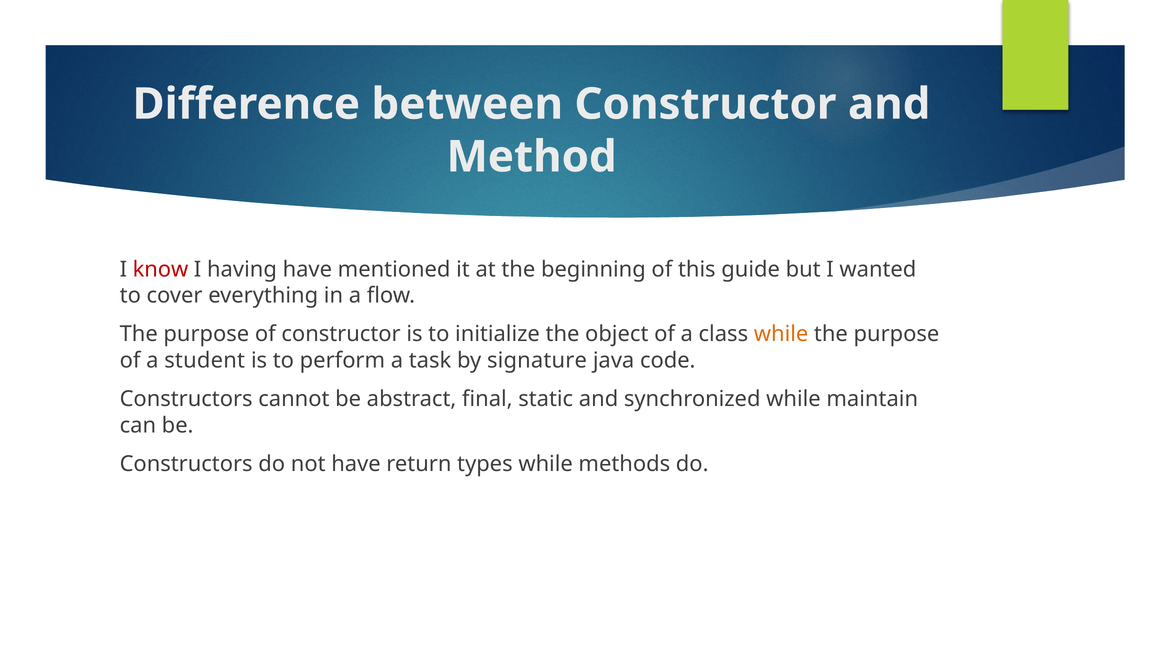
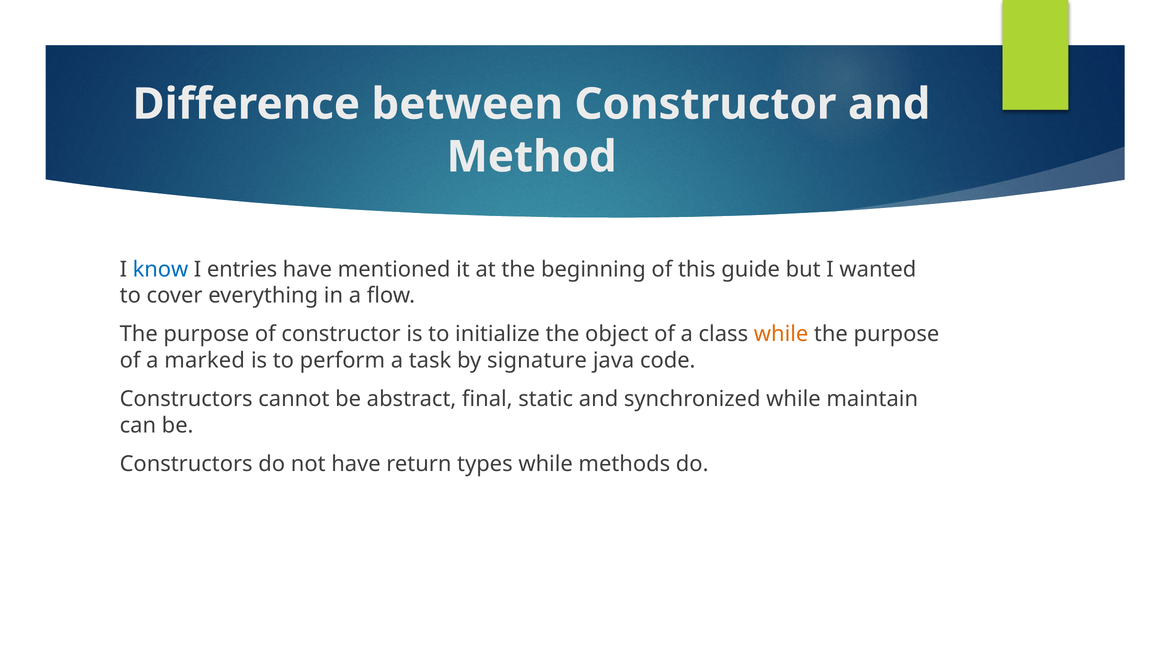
know colour: red -> blue (161, 269)
having: having -> entries (242, 269)
student: student -> marked (205, 360)
